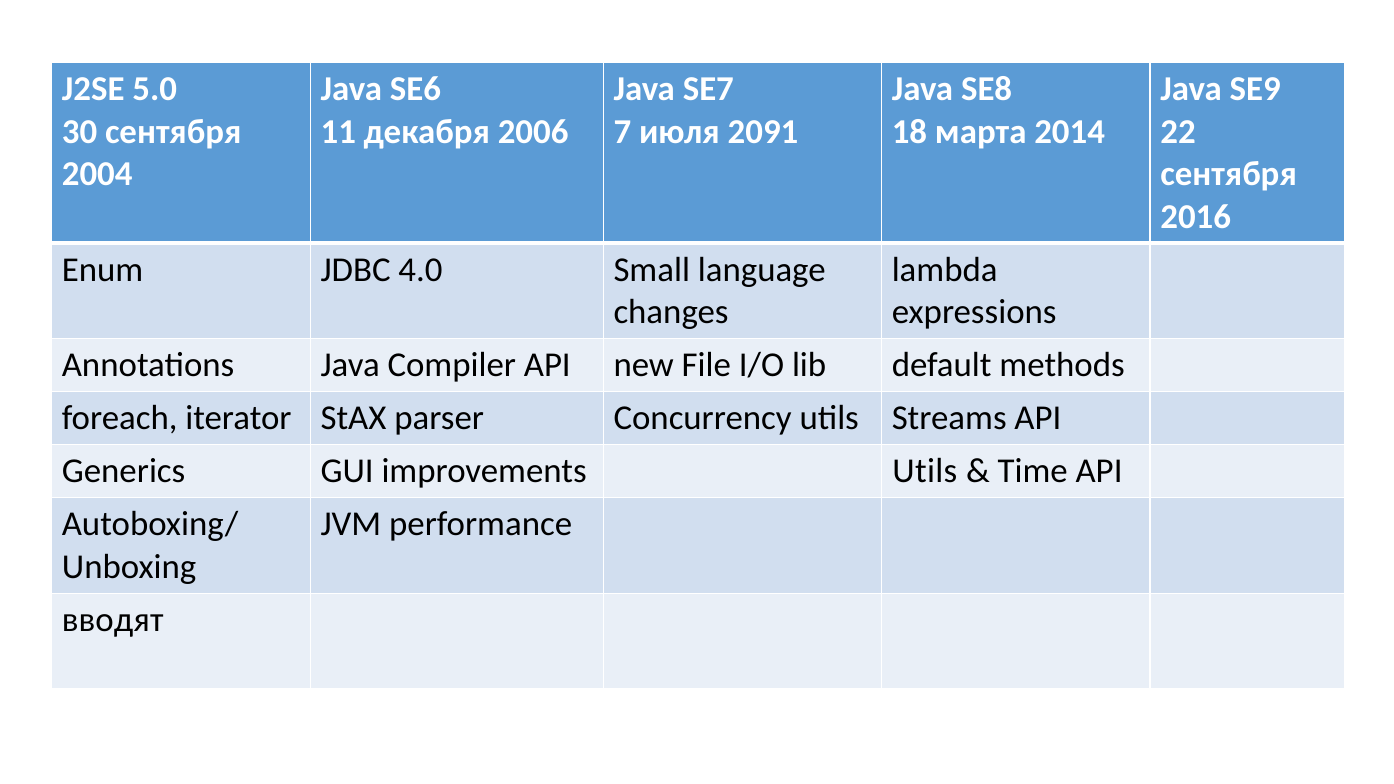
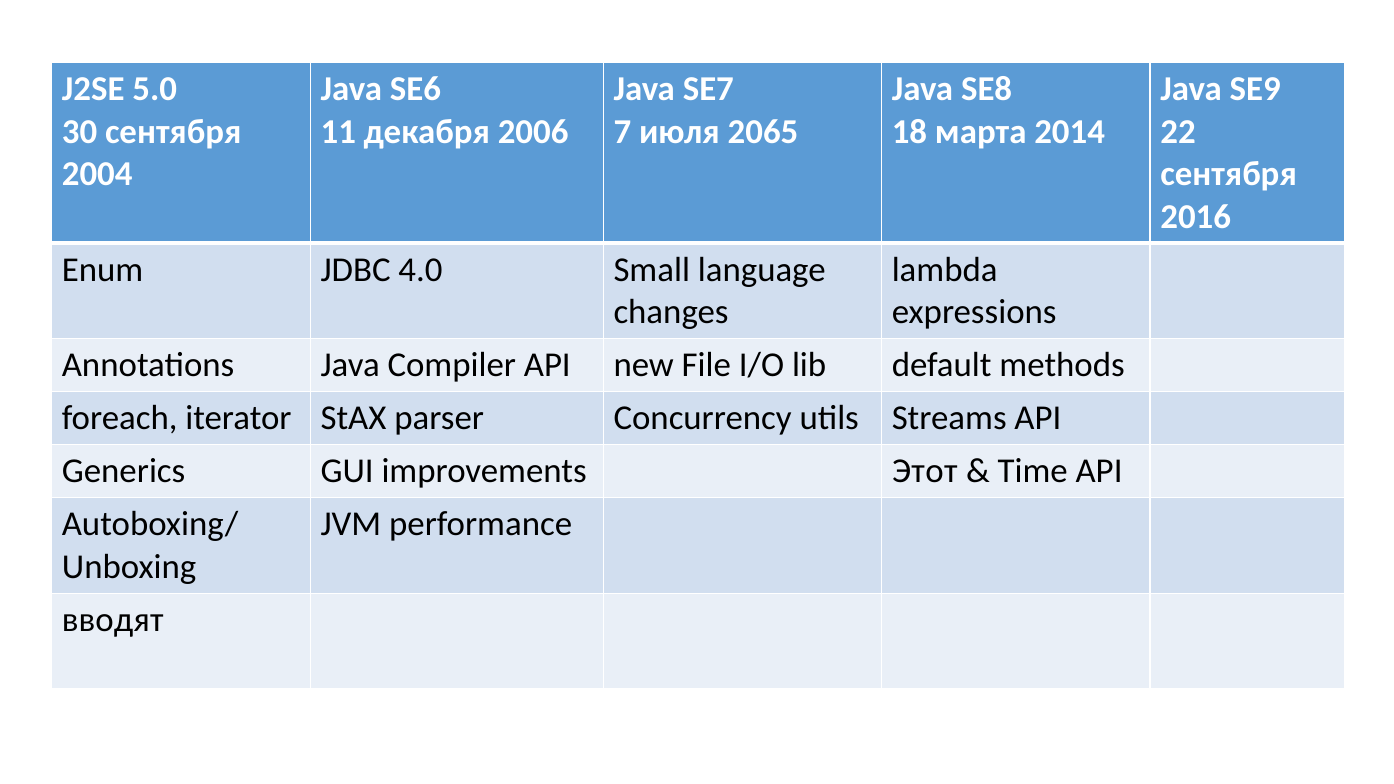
2091: 2091 -> 2065 (763, 132)
improvements Utils: Utils -> Этот (925, 471)
